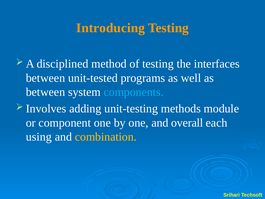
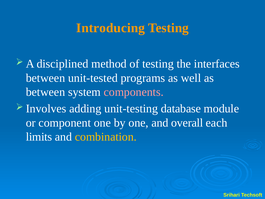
components colour: light blue -> pink (134, 92)
methods: methods -> database (181, 108)
using: using -> limits (39, 137)
